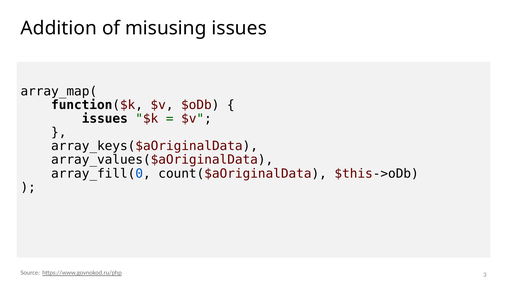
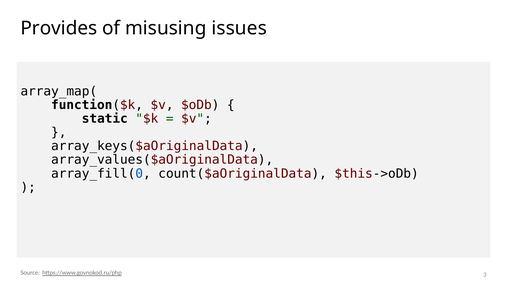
Addition: Addition -> Provides (59, 28)
issues: issues -> static (105, 119)
